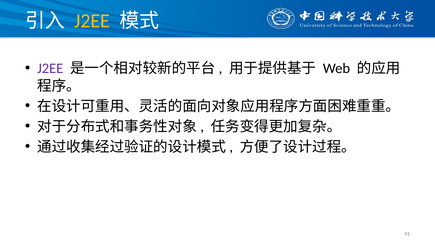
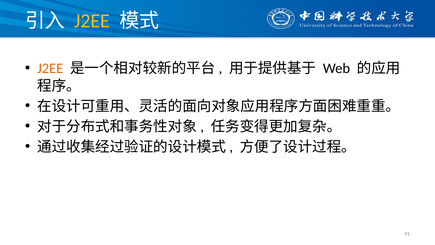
J2EE colour: purple -> orange (50, 68)
